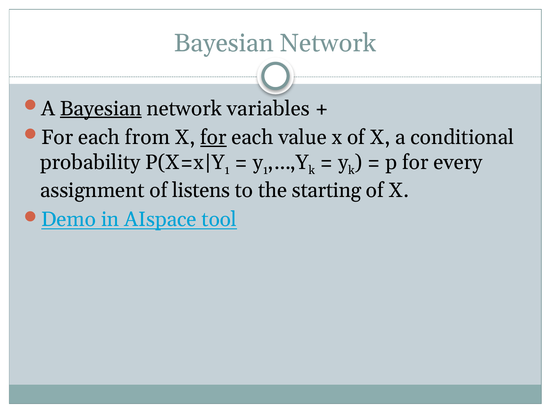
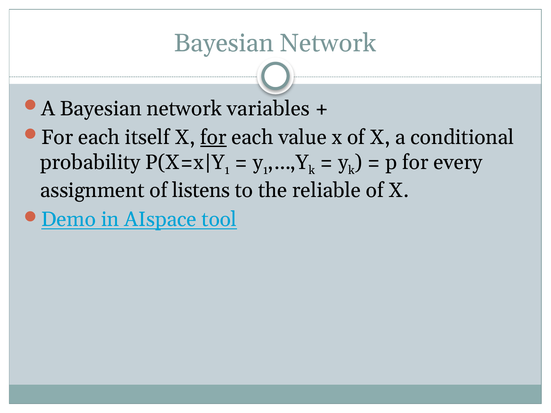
Bayesian underline: present -> none (101, 109)
from: from -> itself (147, 138)
starting: starting -> reliable (327, 191)
